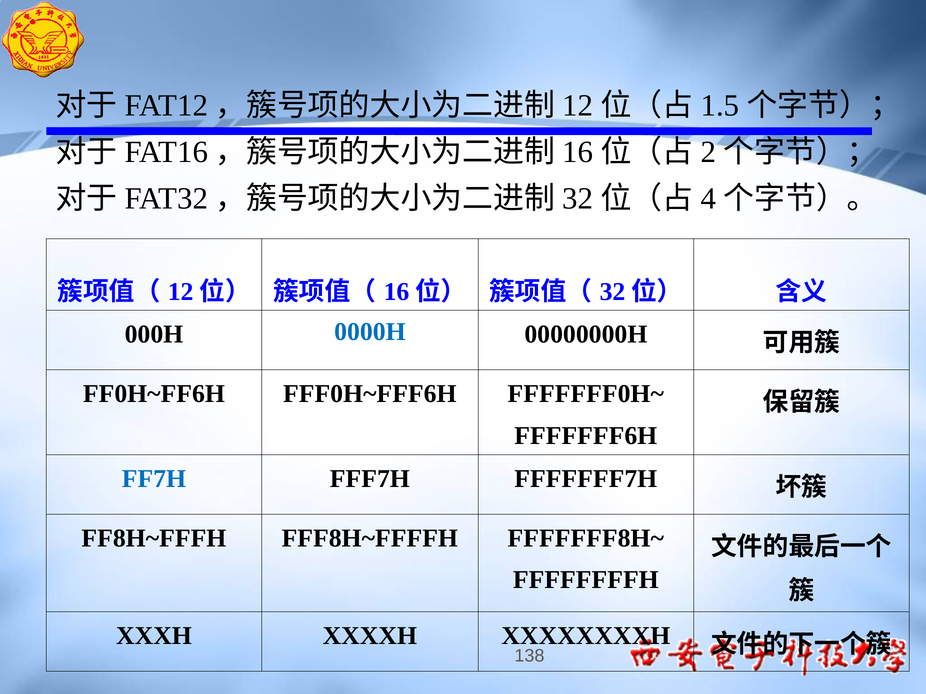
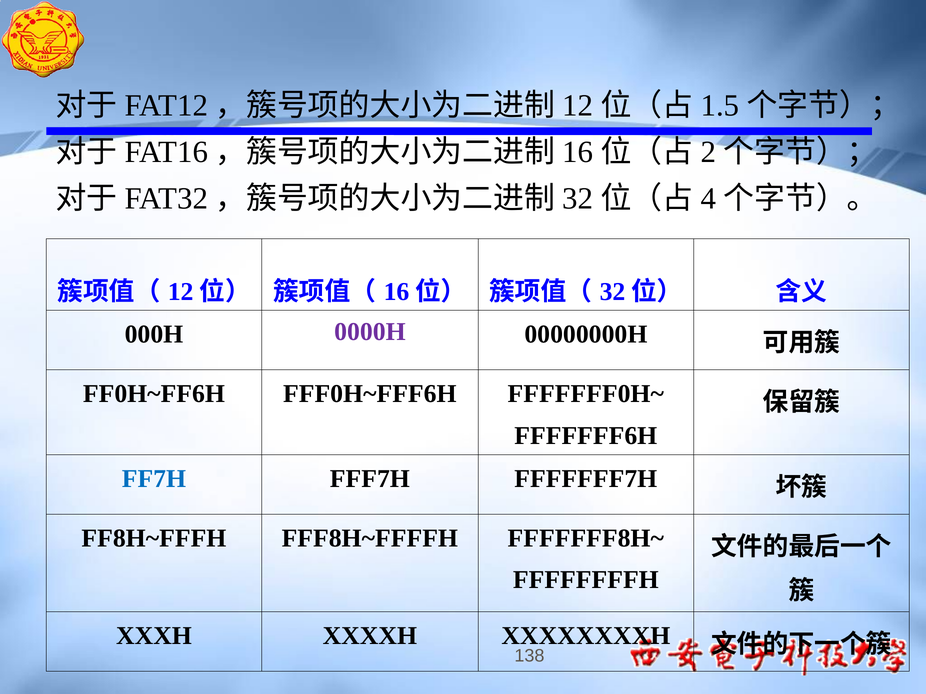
0000H colour: blue -> purple (370, 332)
